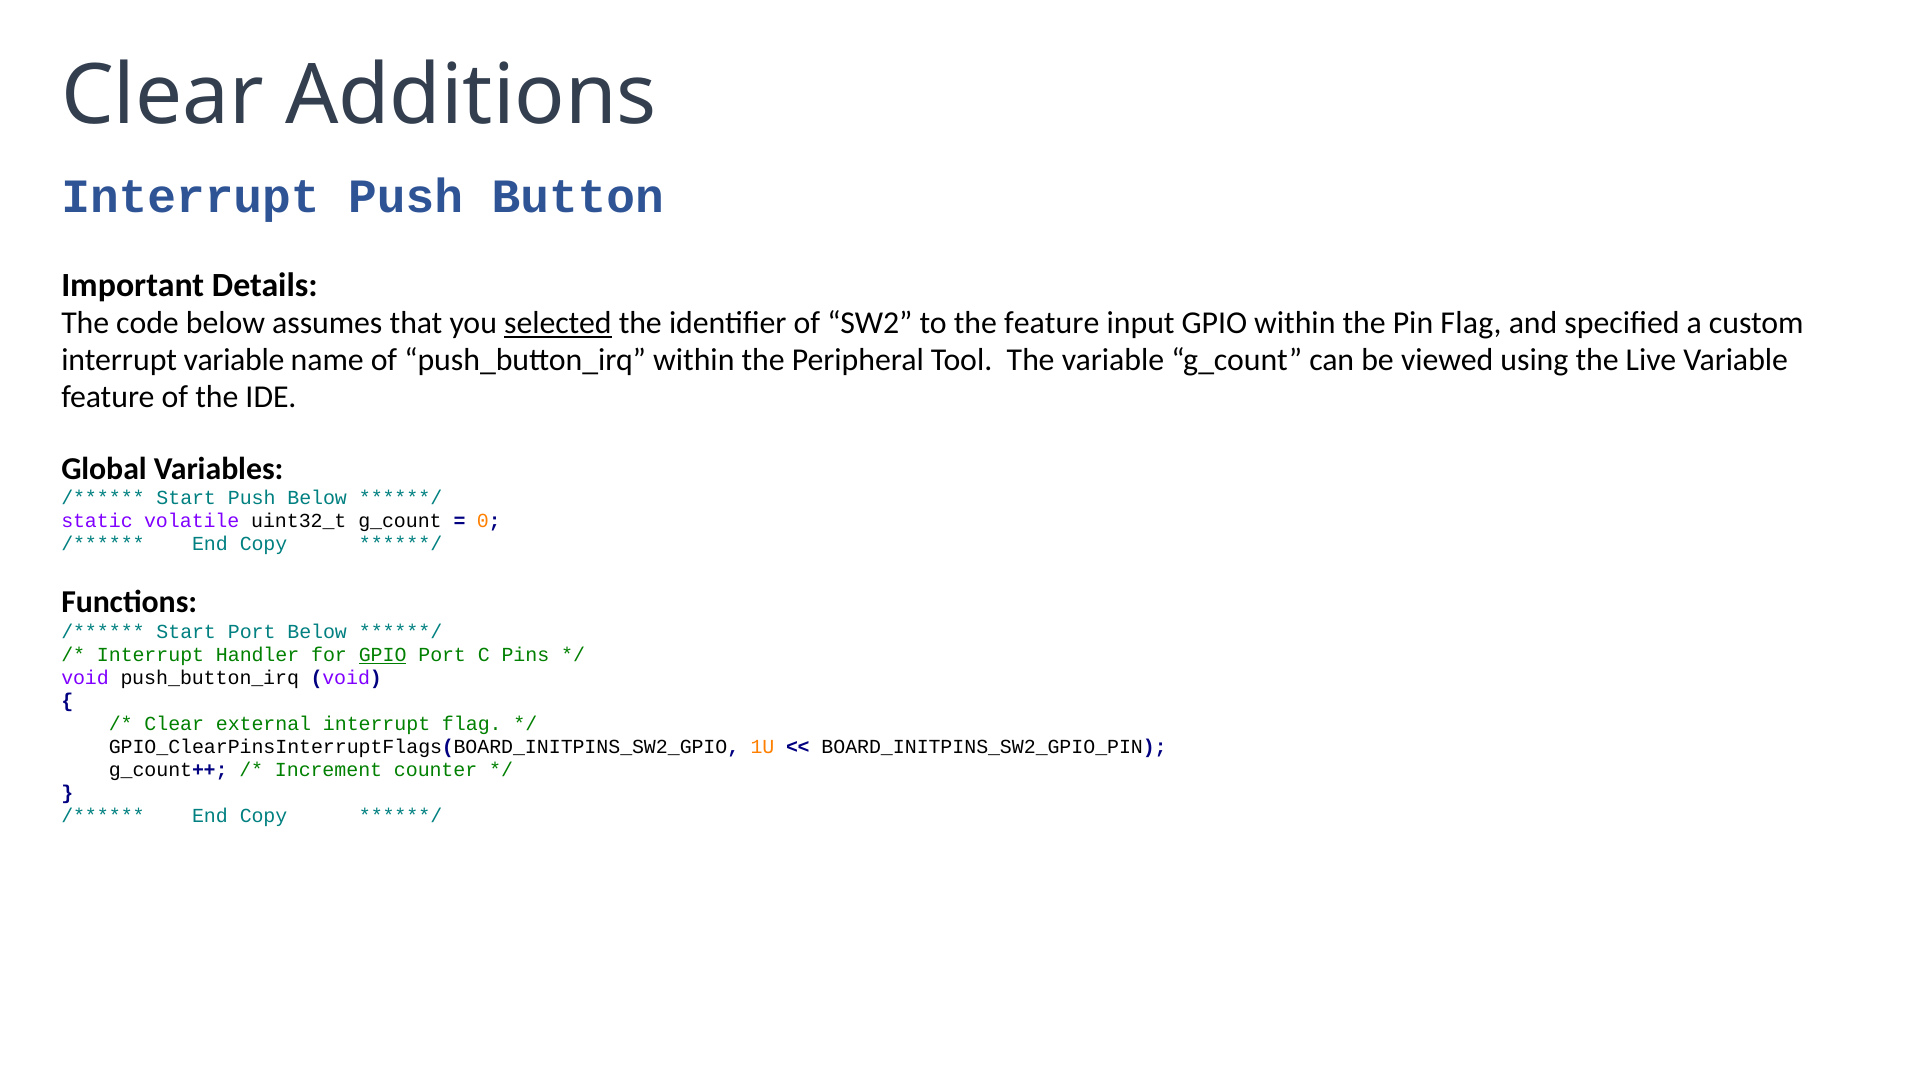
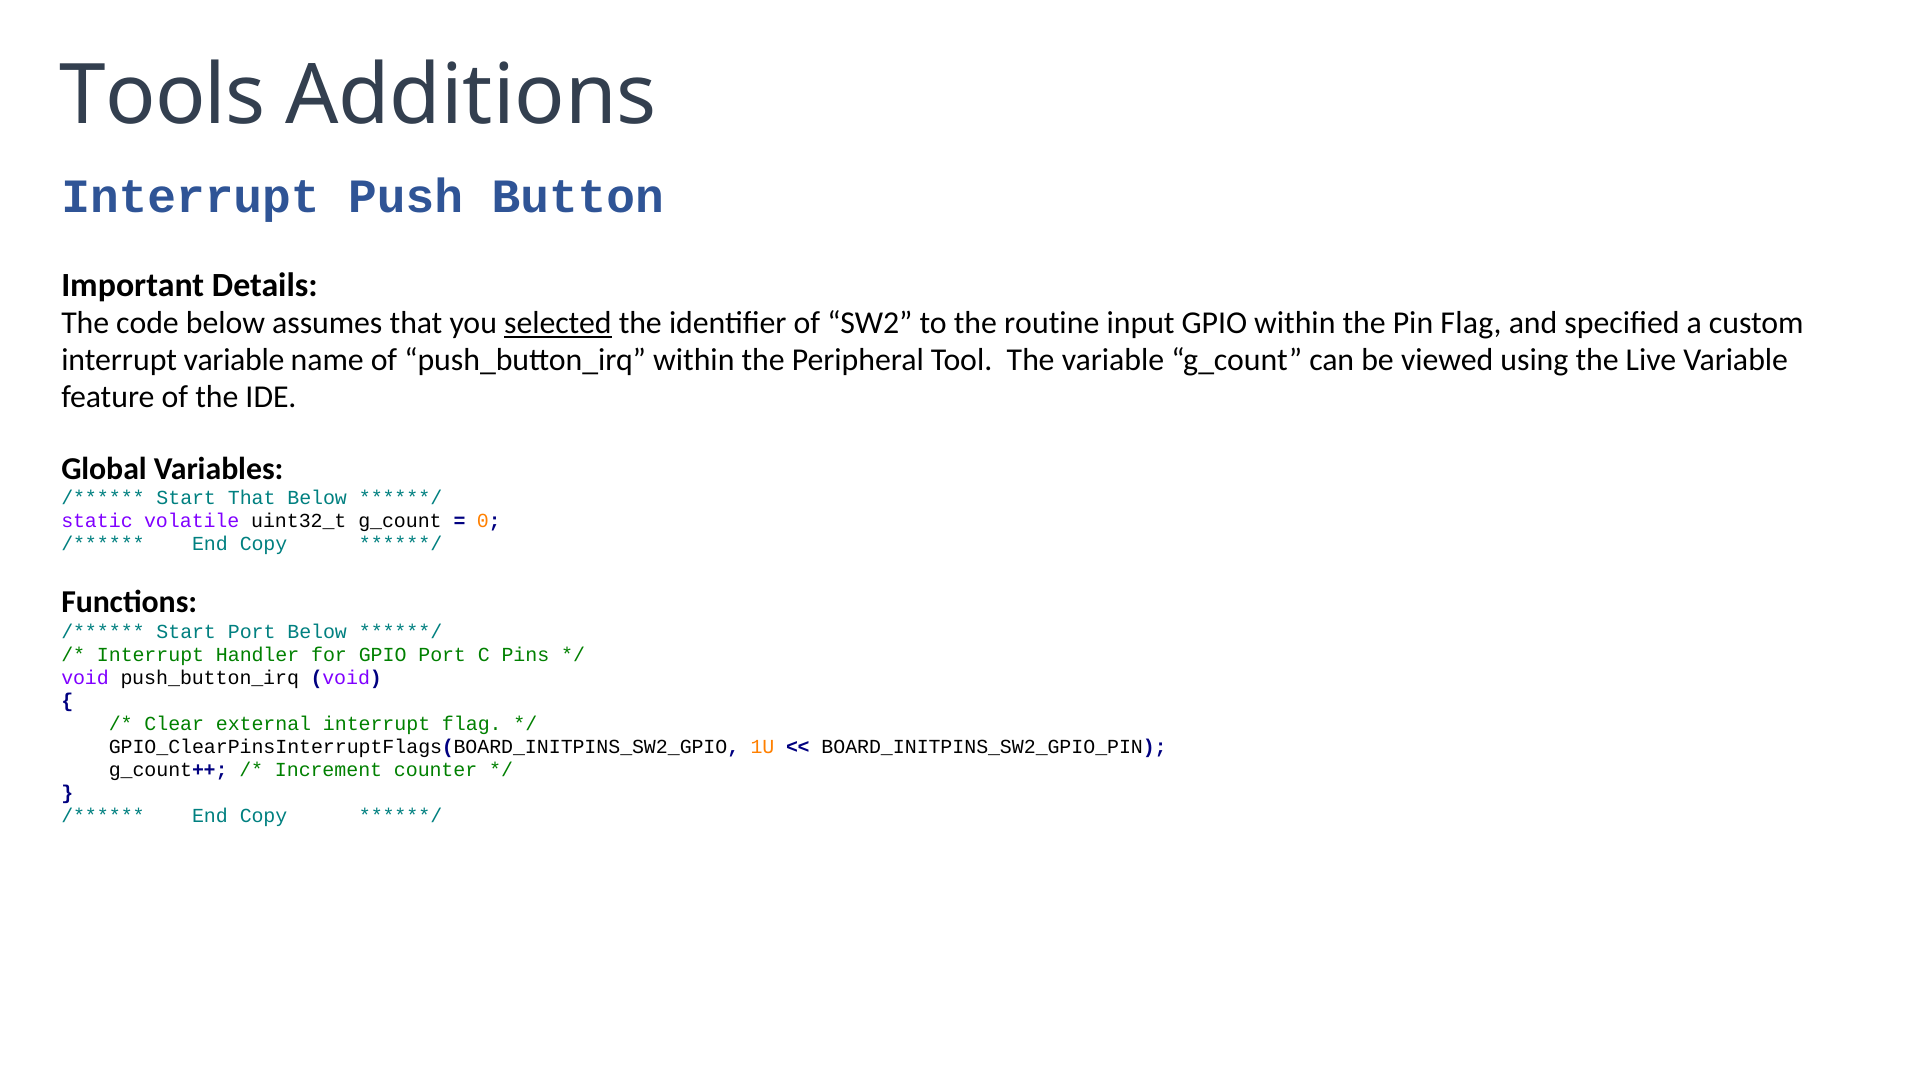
Clear: Clear -> Tools (163, 96)
the feature: feature -> routine (1052, 323)
Start Push: Push -> That (252, 499)
GPIO underline: present -> none (383, 655)
